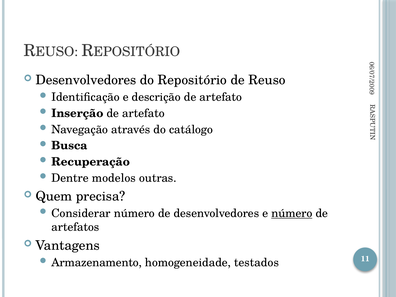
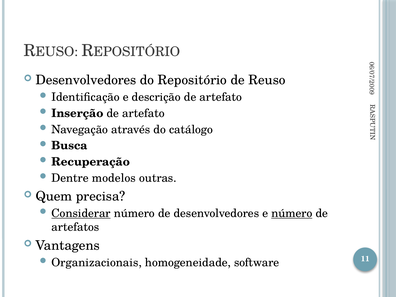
Considerar underline: none -> present (81, 213)
Armazenamento: Armazenamento -> Organizacionais (97, 262)
testados: testados -> software (257, 262)
